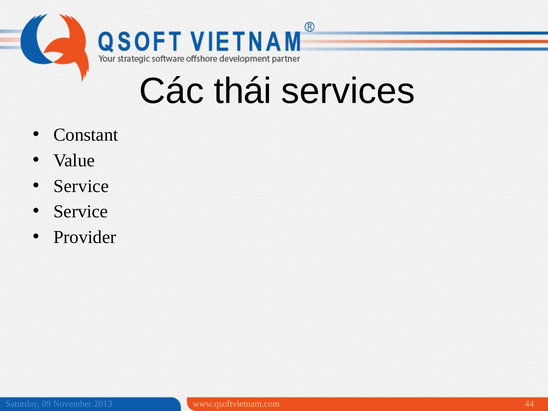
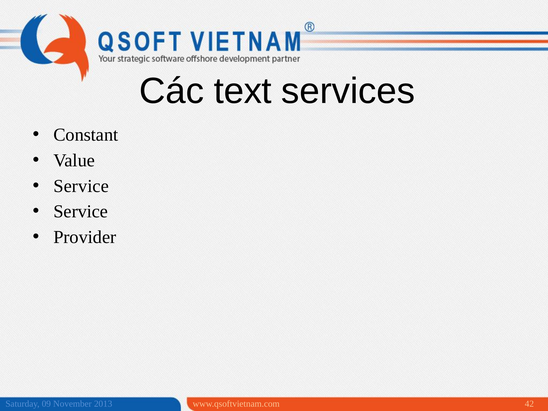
thái: thái -> text (243, 91)
44: 44 -> 42 (529, 404)
